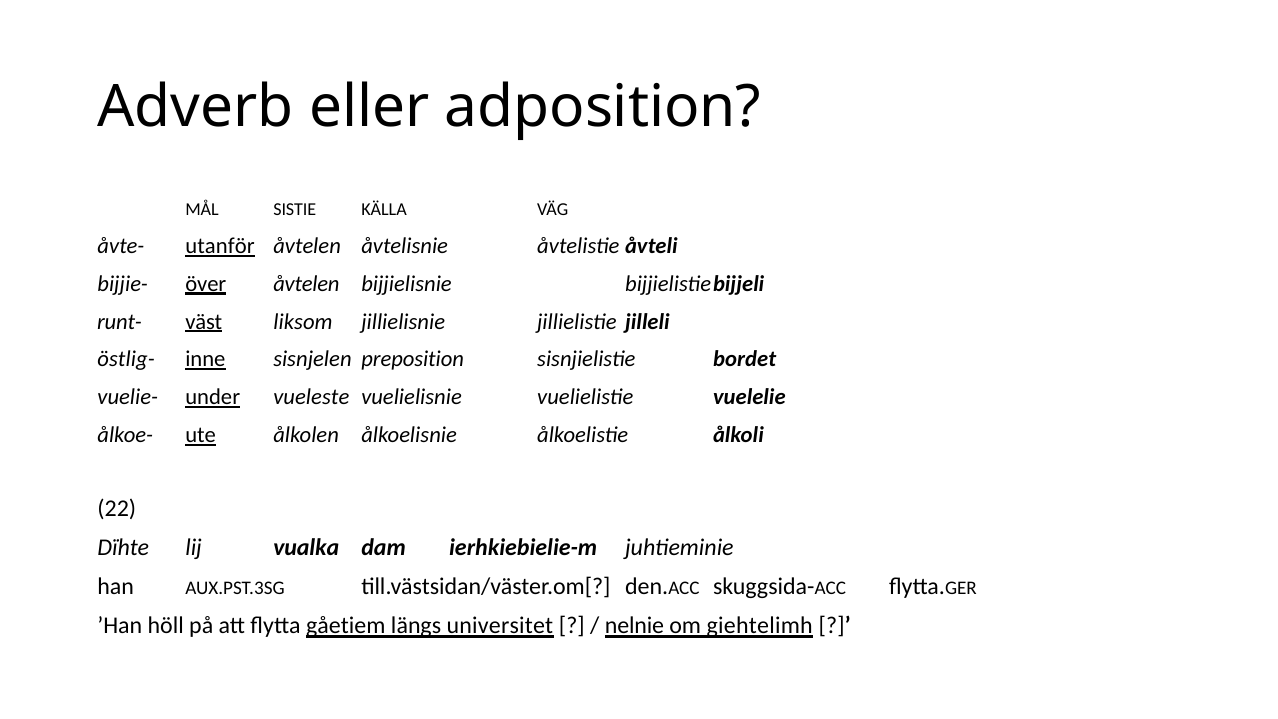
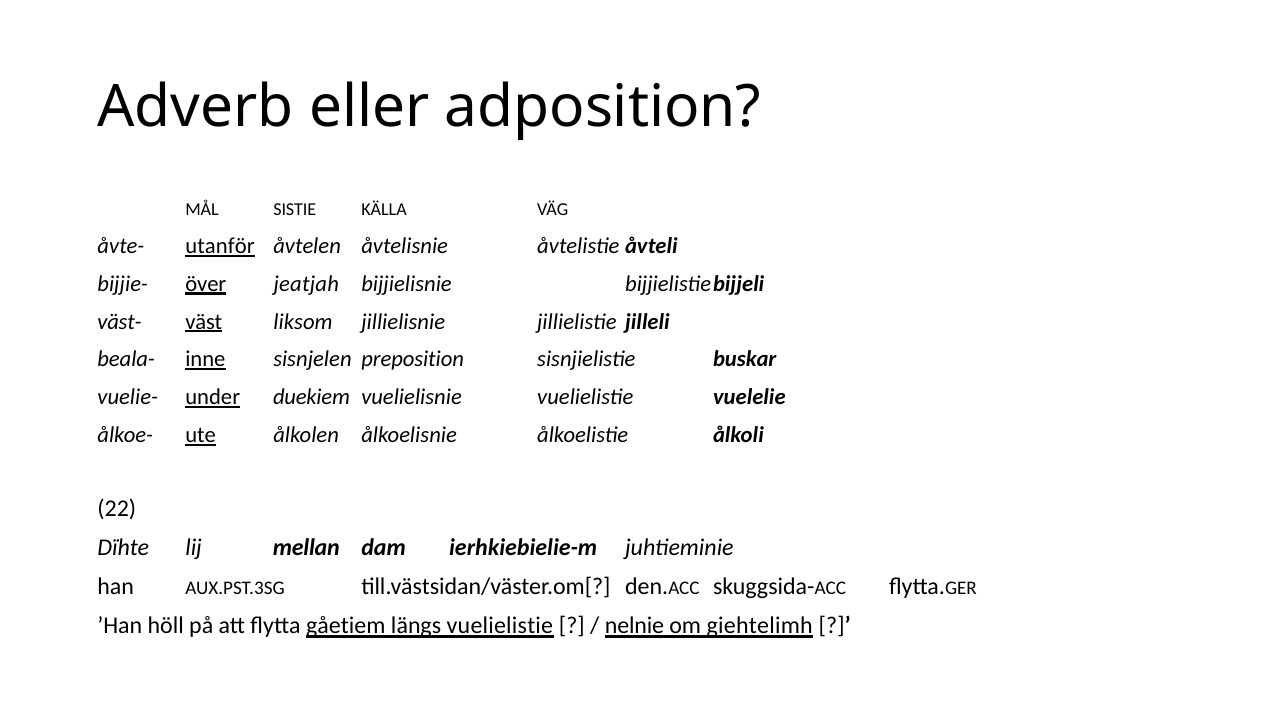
över åvtelen: åvtelen -> jeatjah (306, 284)
runt-: runt- -> väst- (119, 322)
östlig-: östlig- -> beala- (126, 359)
bordet: bordet -> buskar (745, 359)
vueleste: vueleste -> duekiem (311, 397)
vualka: vualka -> mellan (306, 547)
längs universitet: universitet -> vuelielistie (500, 626)
